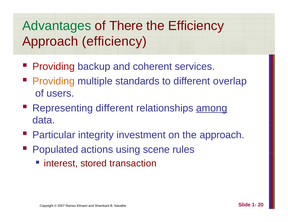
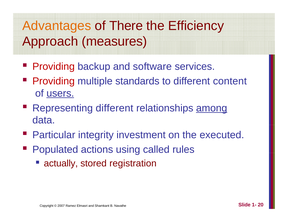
Advantages colour: green -> orange (57, 26)
Approach efficiency: efficiency -> measures (114, 42)
coherent: coherent -> software (152, 67)
Providing colour: orange -> red (54, 81)
overlap: overlap -> content (230, 81)
users underline: none -> present (60, 94)
the approach: approach -> executed (222, 135)
scene: scene -> called (156, 150)
interest: interest -> actually (61, 164)
transaction: transaction -> registration (133, 164)
